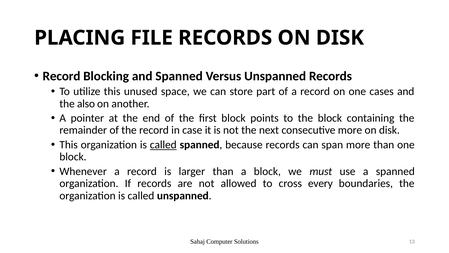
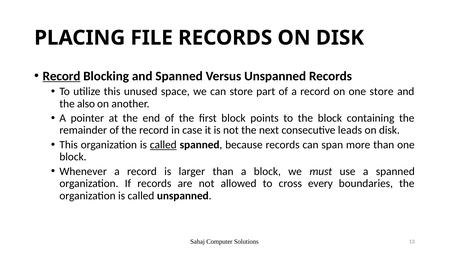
Record underline: none -> present (62, 76)
one cases: cases -> store (382, 91)
consecutive more: more -> leads (350, 130)
